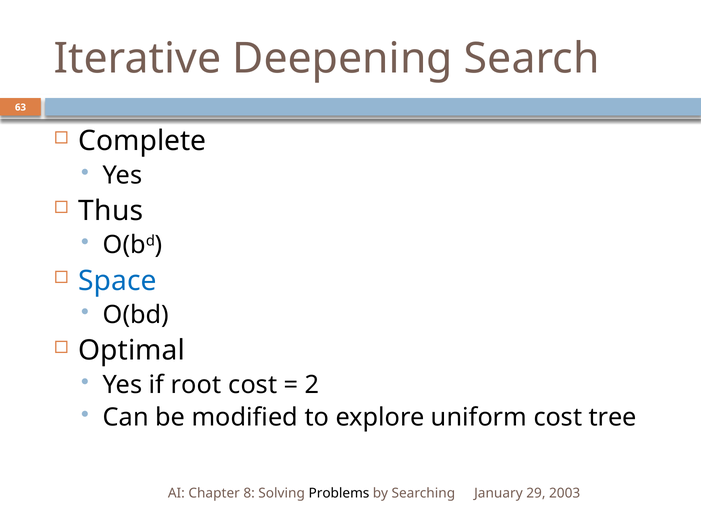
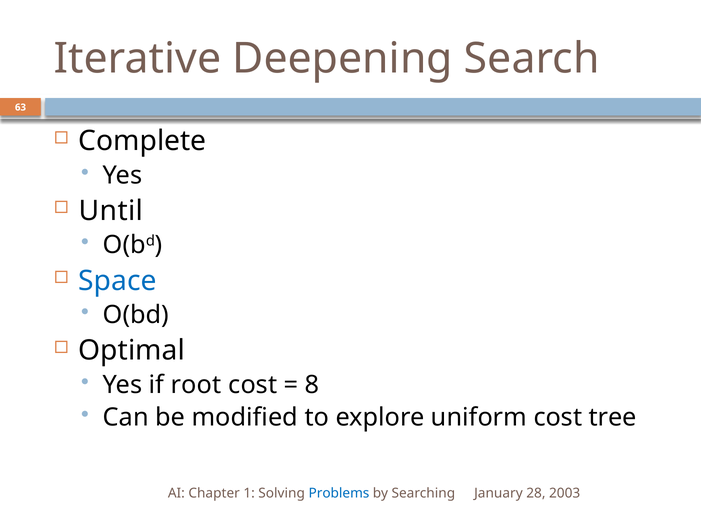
Thus: Thus -> Until (111, 211)
2: 2 -> 8 (312, 385)
8: 8 -> 1 (249, 494)
Problems colour: black -> blue (339, 494)
29: 29 -> 28 (536, 494)
